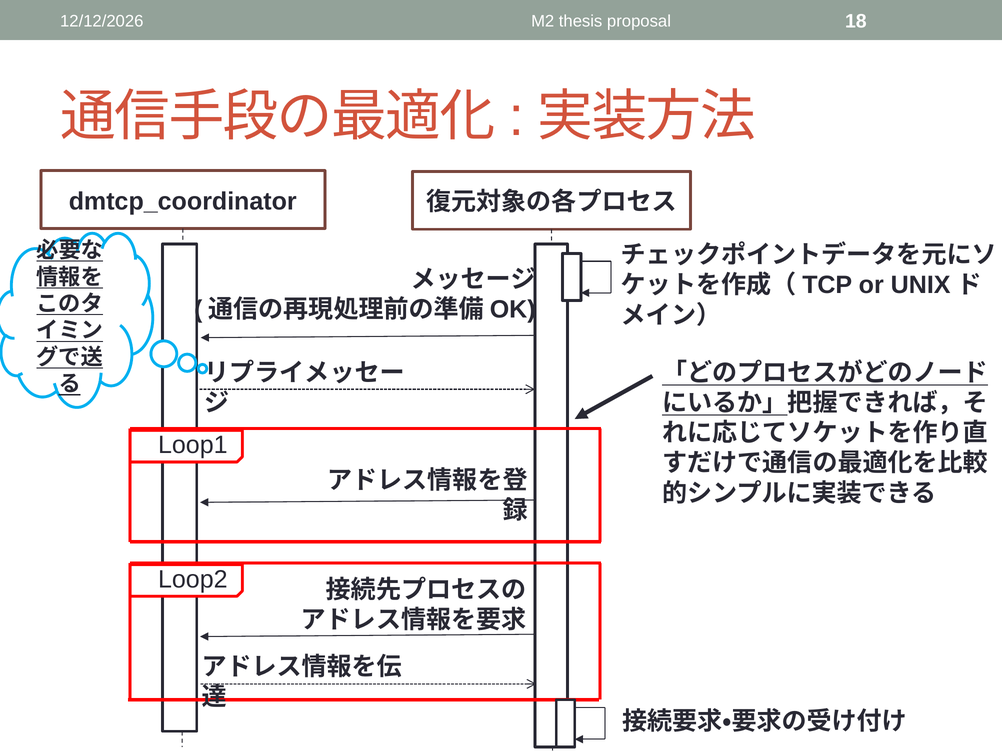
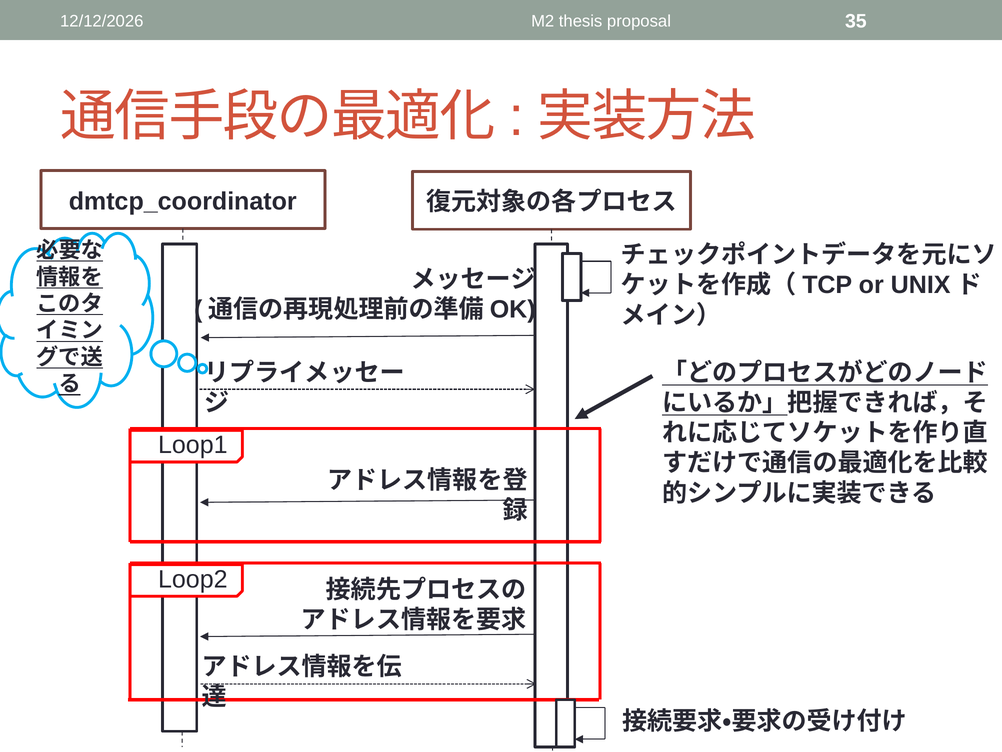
18: 18 -> 35 (856, 21)
